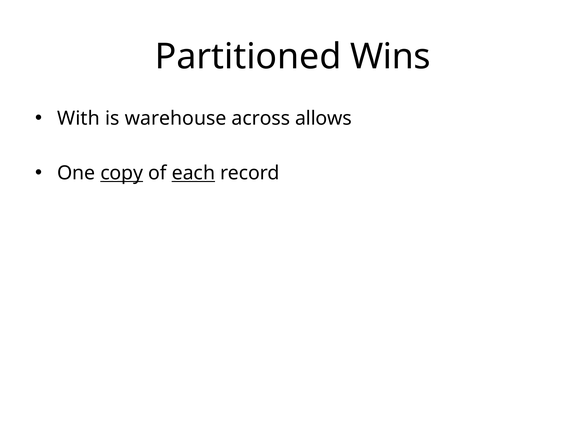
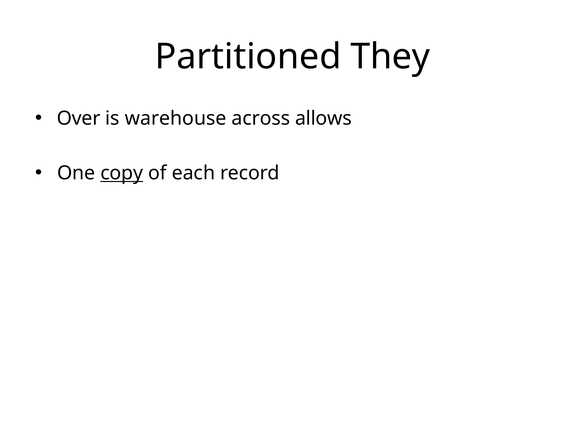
Wins: Wins -> They (390, 57)
With: With -> Over (79, 118)
each underline: present -> none (193, 173)
